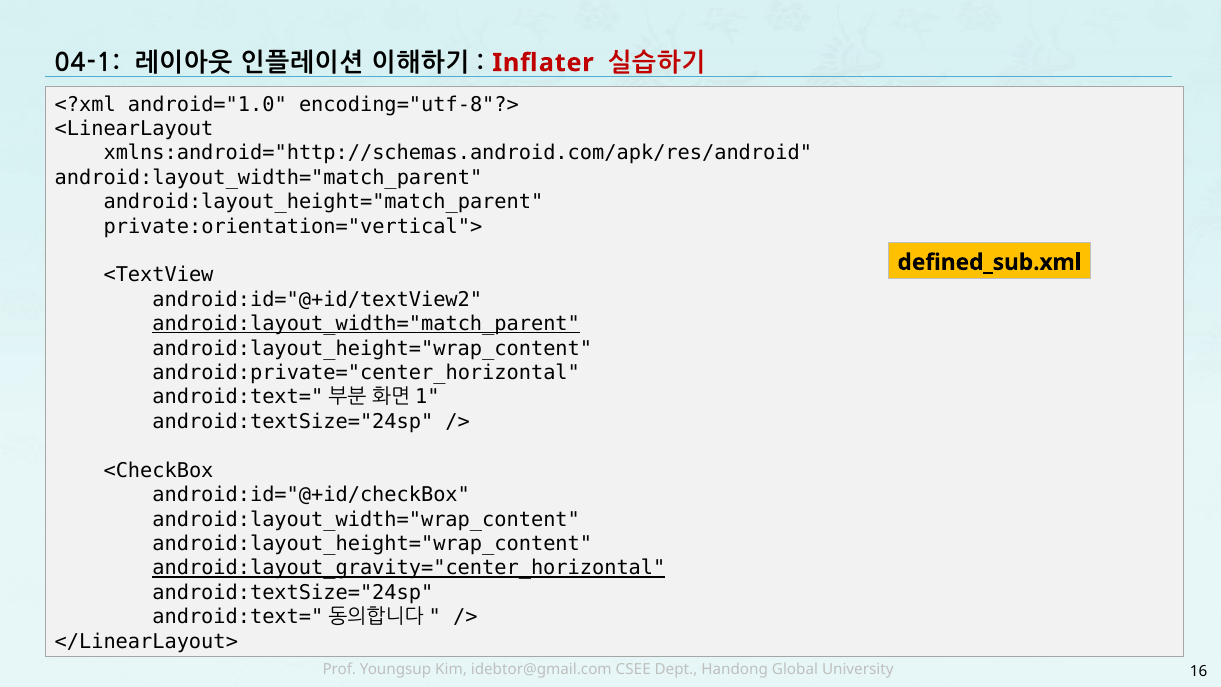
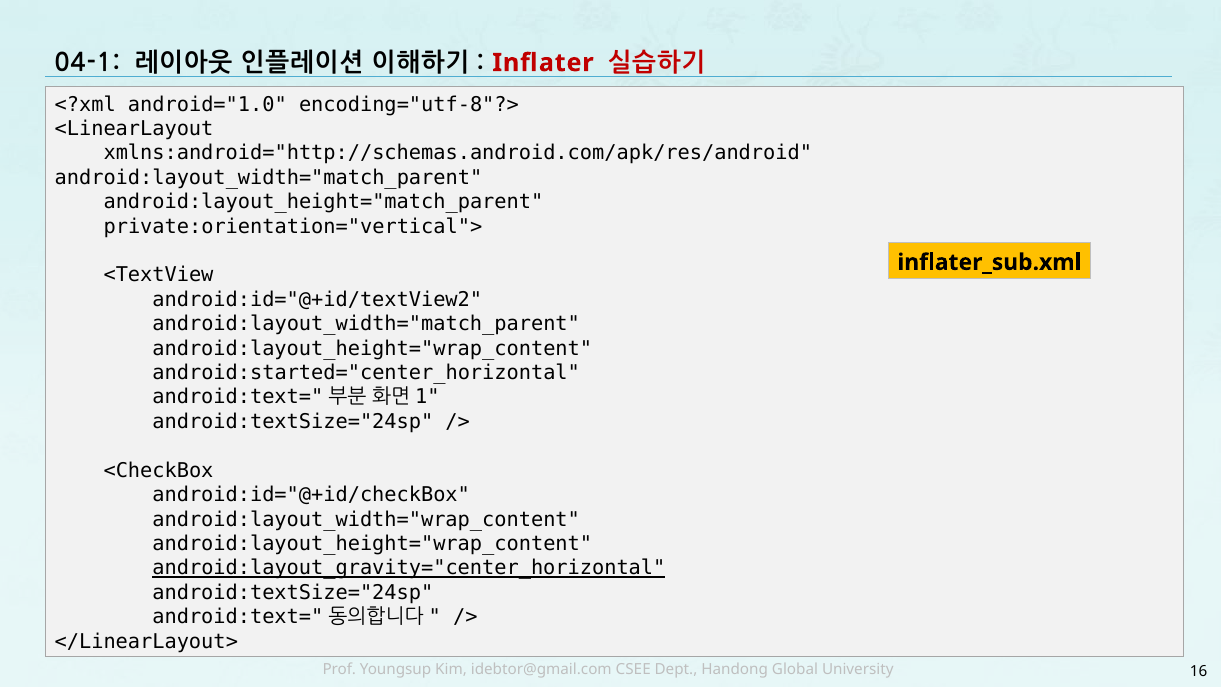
defined_sub.xml: defined_sub.xml -> inflater_sub.xml (989, 262)
android:layout_width="match_parent underline: present -> none (366, 324)
android:private="center_horizontal: android:private="center_horizontal -> android:started="center_horizontal (366, 373)
